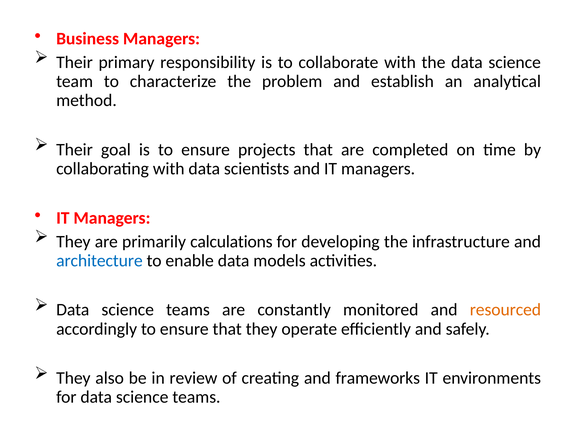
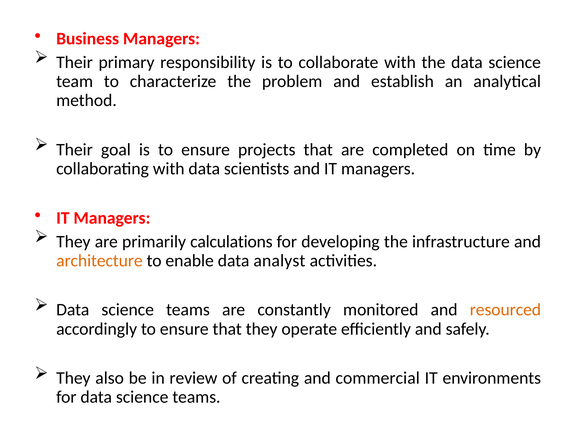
architecture colour: blue -> orange (99, 261)
models: models -> analyst (279, 261)
frameworks: frameworks -> commercial (378, 378)
